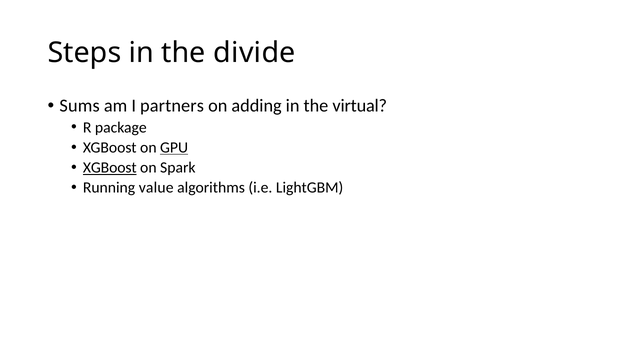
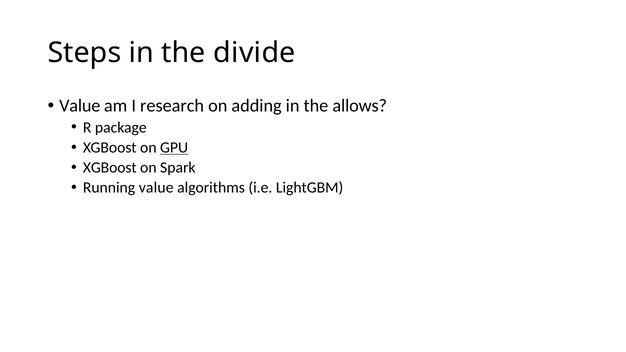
Sums: Sums -> Value (80, 106)
partners: partners -> research (172, 106)
virtual: virtual -> allows (360, 106)
XGBoost underline: present -> none (110, 168)
